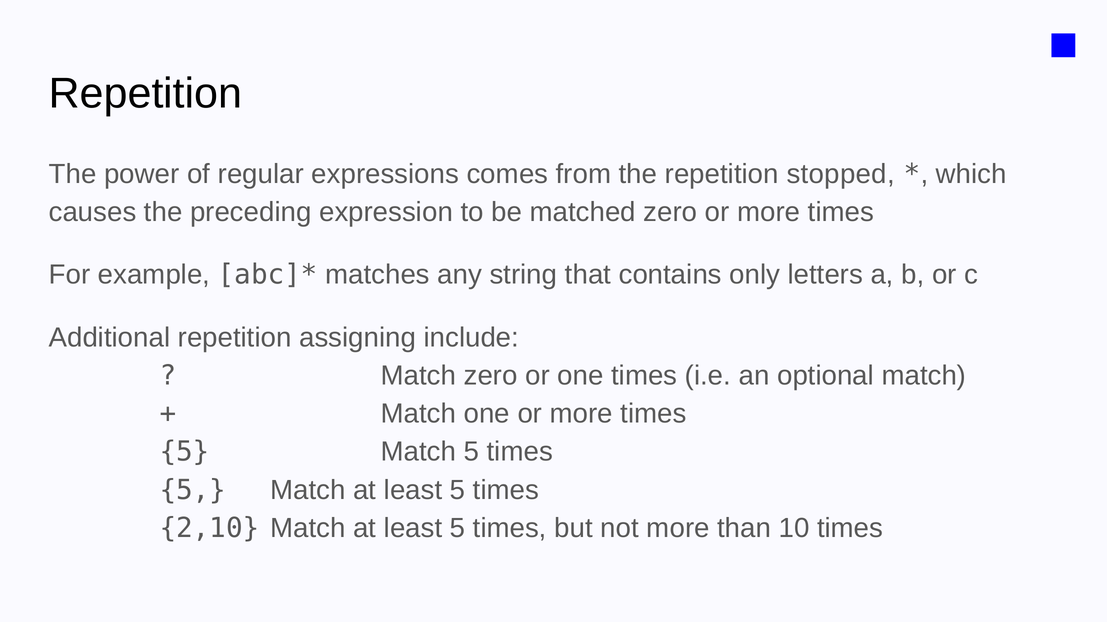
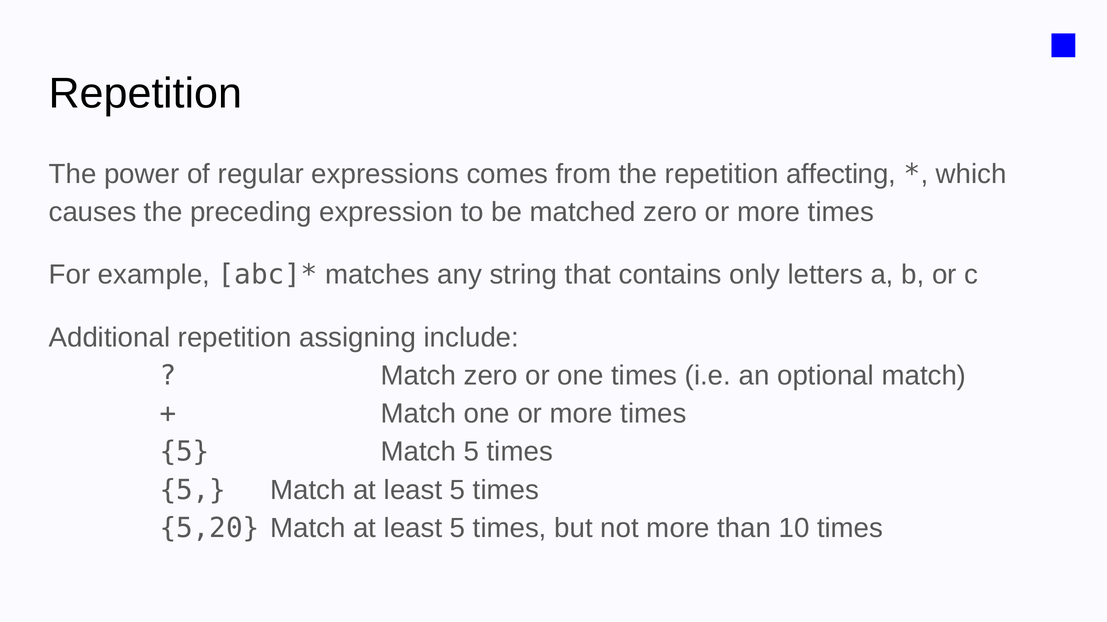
stopped: stopped -> affecting (841, 174)
2,10: 2,10 -> 5,20 (209, 529)
